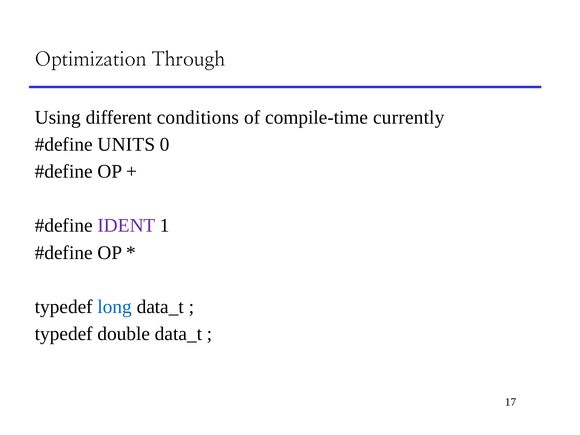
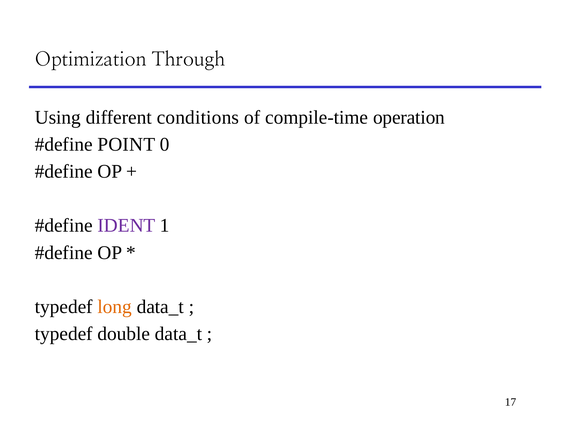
currently: currently -> operation (409, 117)
UNITS: UNITS -> POINT (126, 144)
long colour: blue -> orange (115, 307)
